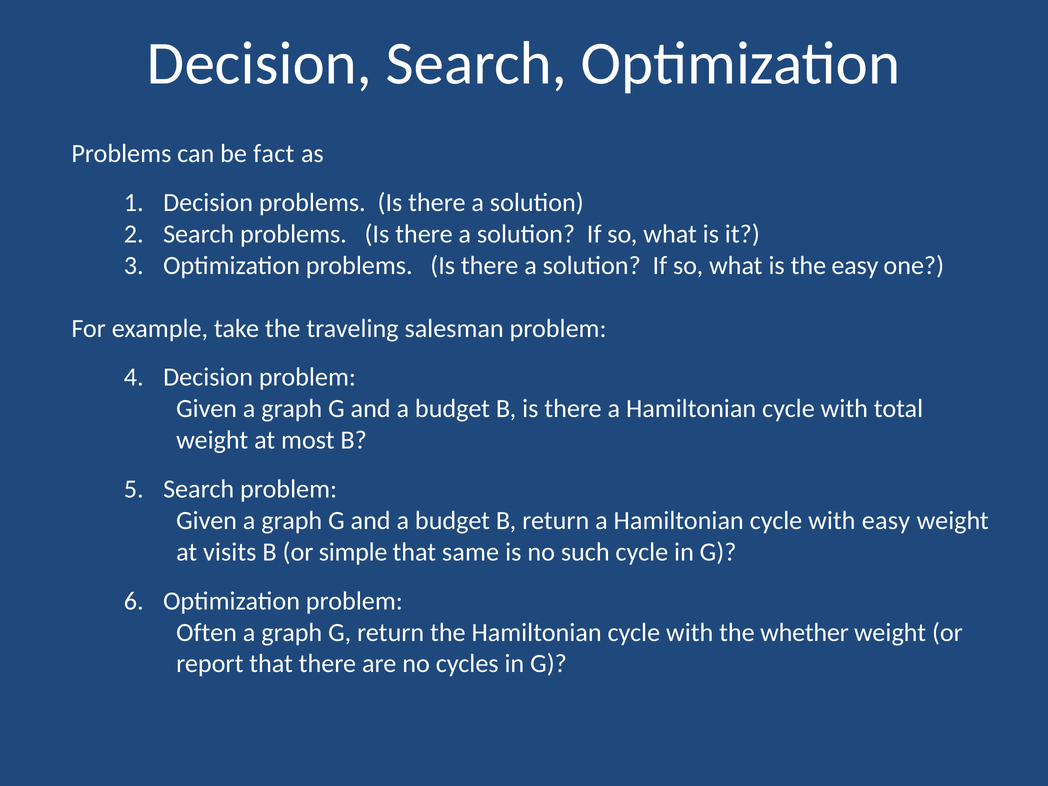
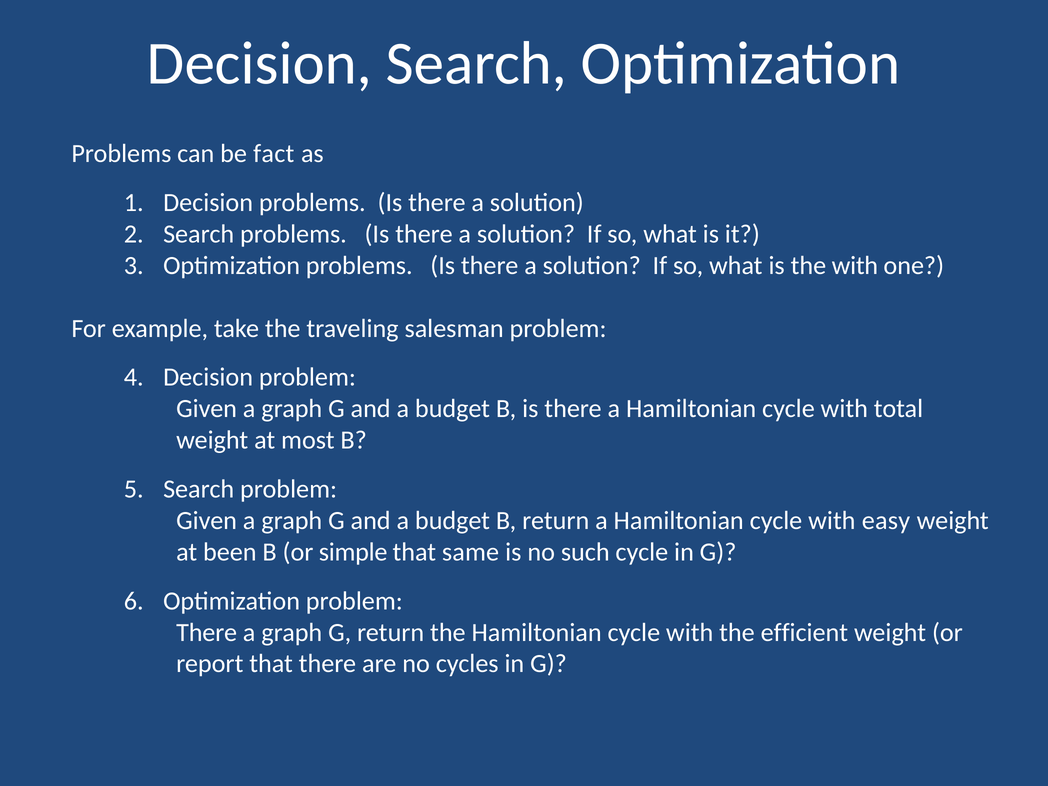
the easy: easy -> with (855, 265)
visits: visits -> been (230, 552)
Often: Often -> There (207, 632)
whether: whether -> efficient (804, 632)
